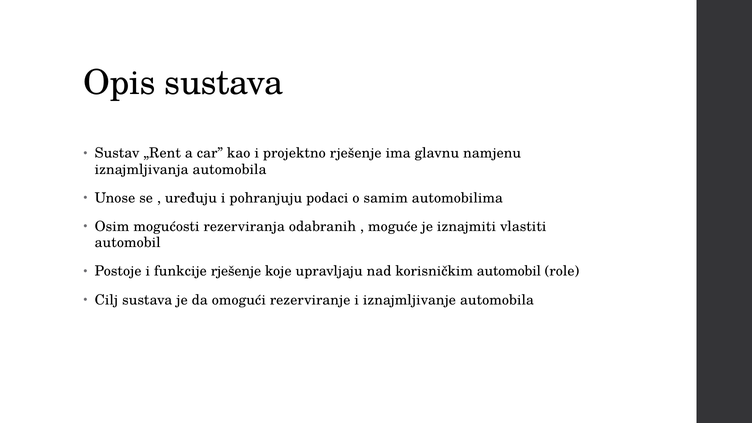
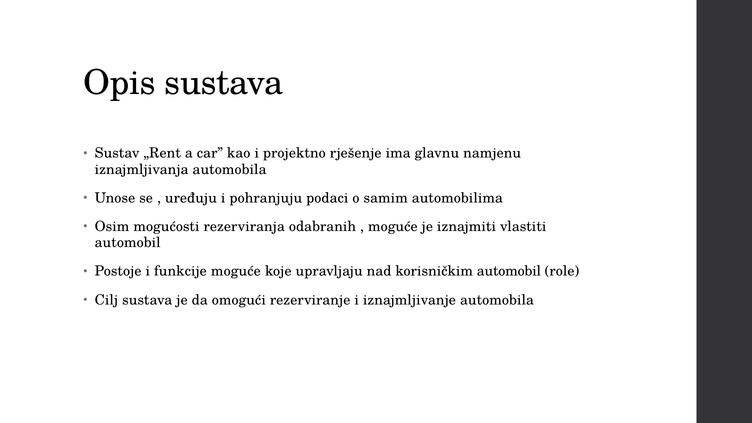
funkcije rješenje: rješenje -> moguće (236, 271)
